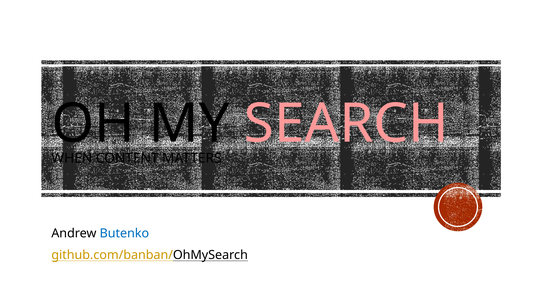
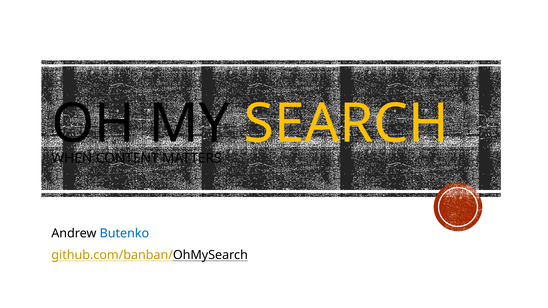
SEARCH colour: pink -> yellow (346, 124)
